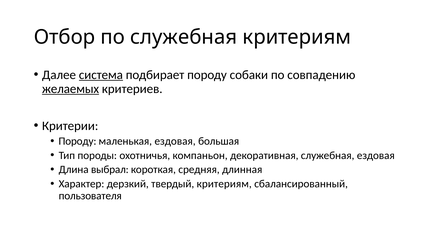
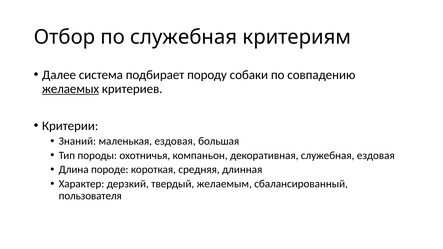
система underline: present -> none (101, 75)
Породу: Породу -> Знаний (77, 141)
выбрал: выбрал -> породе (110, 170)
твердый критериям: критериям -> желаемым (224, 184)
